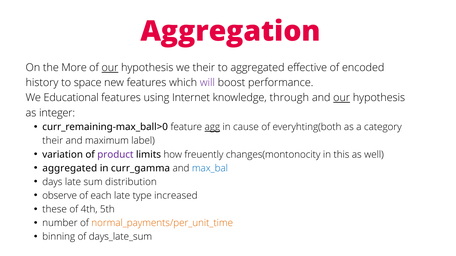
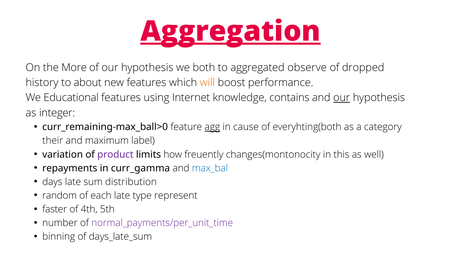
Aggregation underline: none -> present (230, 32)
our underline: present -> none (110, 68)
we their: their -> both (204, 68)
effective: effective -> observe (307, 68)
encoded: encoded -> dropped (363, 68)
space: space -> about (88, 83)
will colour: purple -> orange (207, 83)
through: through -> contains (289, 98)
aggregated: aggregated -> repayments (70, 168)
observe: observe -> random (60, 196)
increased: increased -> represent (176, 196)
these: these -> faster (55, 210)
normal_payments/per_unit_time colour: orange -> purple (162, 223)
